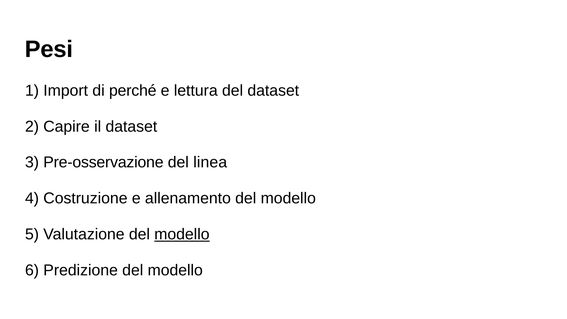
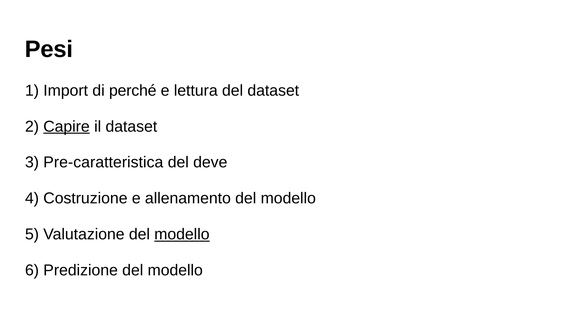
Capire underline: none -> present (67, 126)
Pre-osservazione: Pre-osservazione -> Pre-caratteristica (103, 162)
linea: linea -> deve (210, 162)
